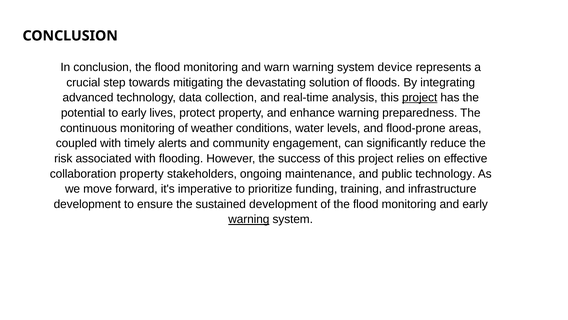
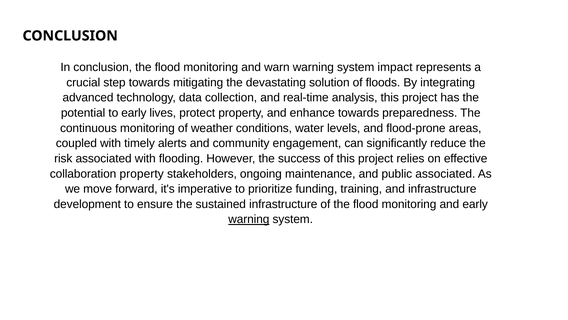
device: device -> impact (395, 67)
project underline: present -> none (420, 98)
enhance warning: warning -> towards (359, 113)
public technology: technology -> associated (445, 173)
sustained development: development -> infrastructure (283, 204)
